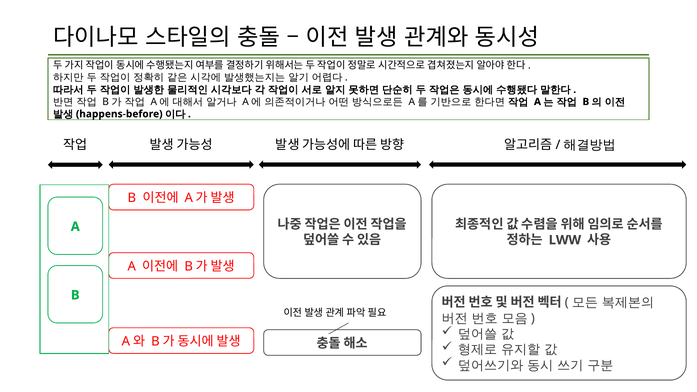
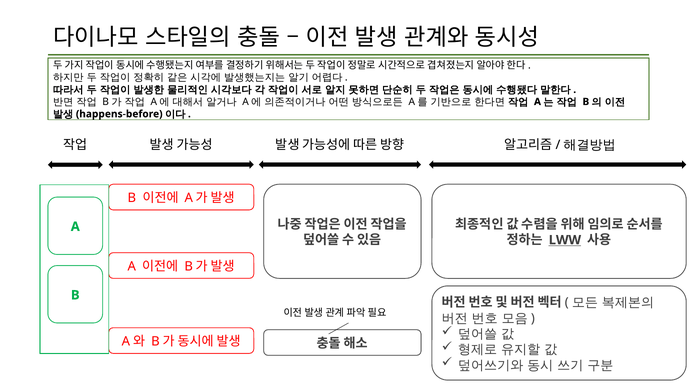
LWW underline: none -> present (565, 240)
